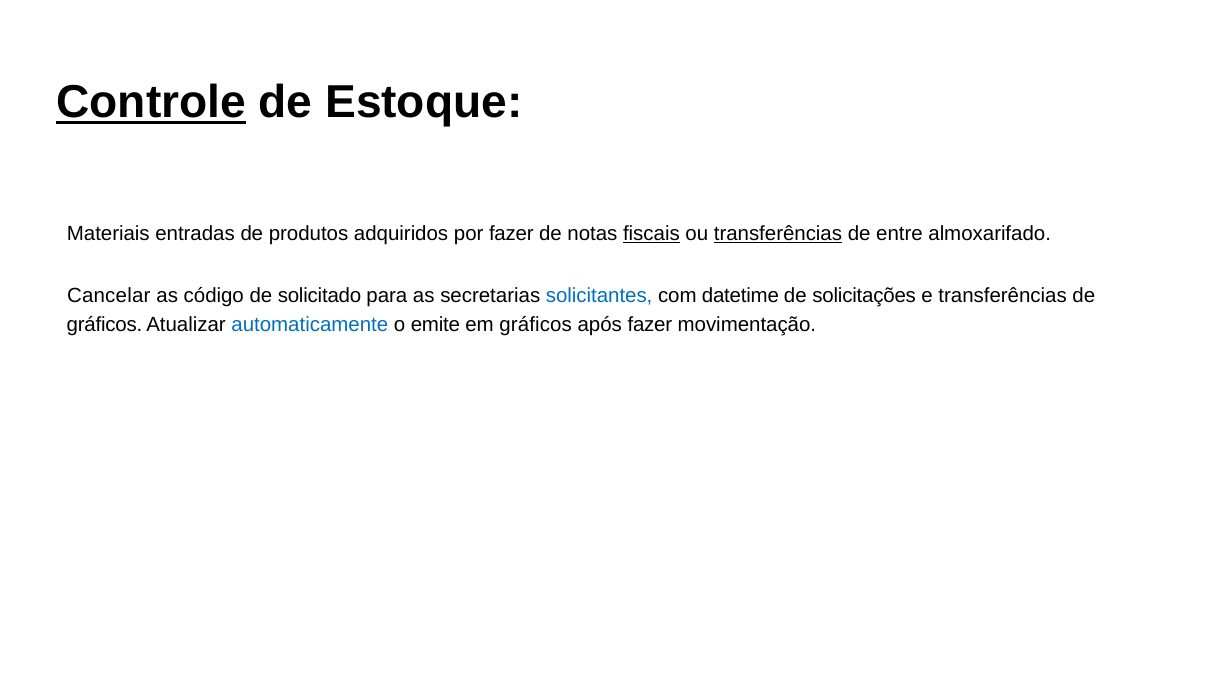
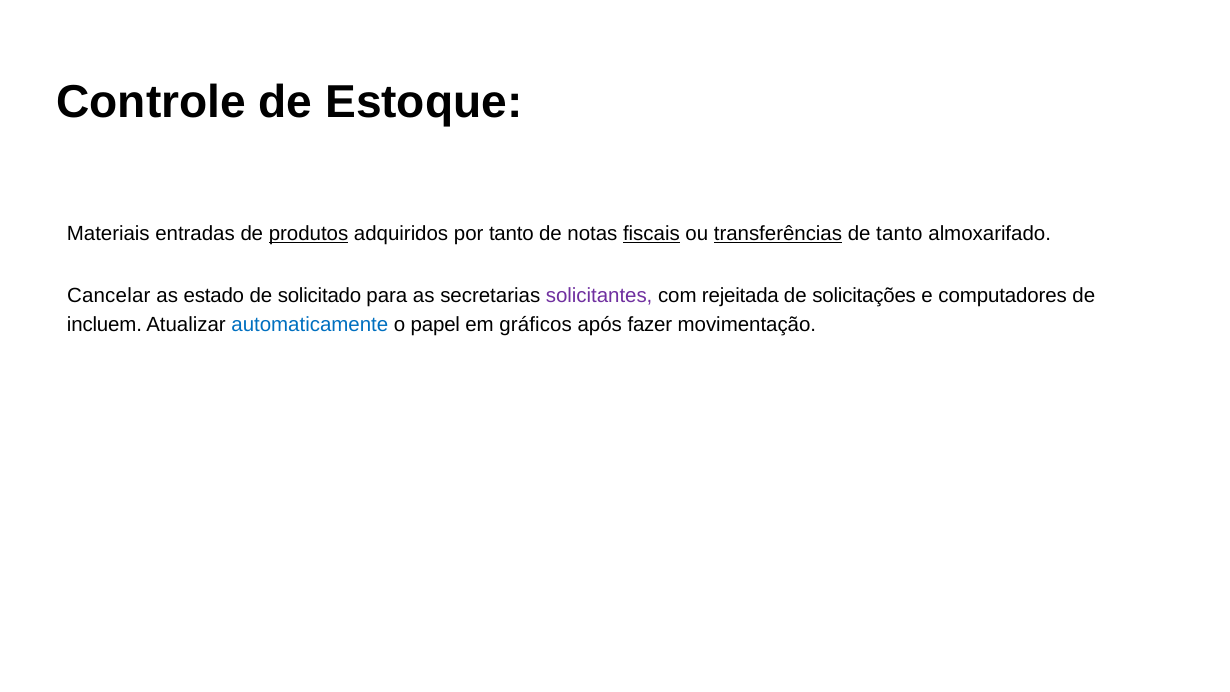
Controle underline: present -> none (151, 103)
produtos underline: none -> present (309, 234)
por fazer: fazer -> tanto (511, 234)
de entre: entre -> tanto (899, 234)
código: código -> estado (214, 295)
solicitantes colour: blue -> purple (599, 295)
datetime: datetime -> rejeitada (740, 295)
e transferências: transferências -> computadores (1003, 295)
gráficos: gráficos -> incluem (104, 325)
emite: emite -> papel (435, 325)
